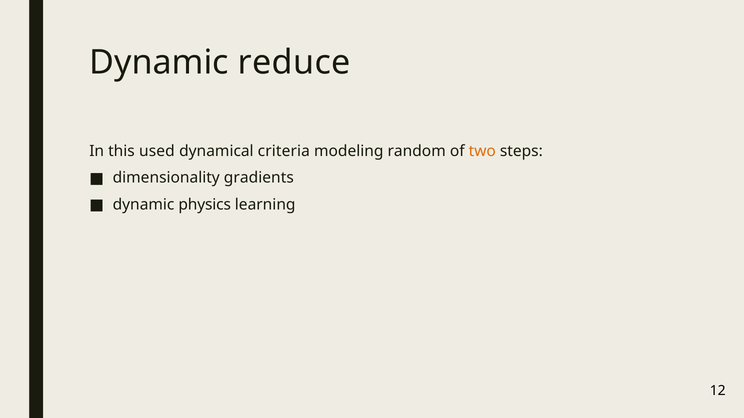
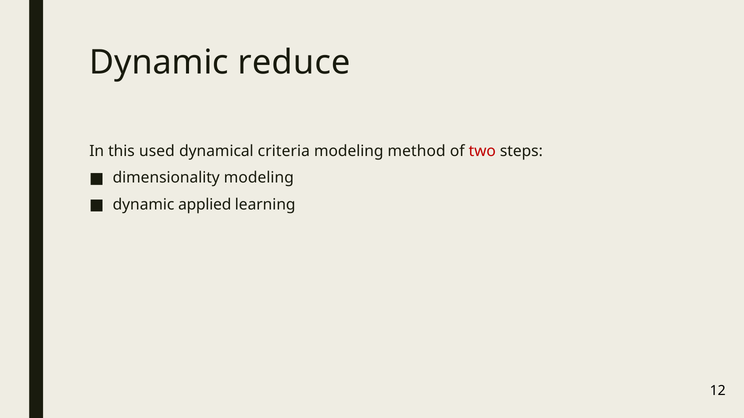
random: random -> method (417, 151)
two colour: orange -> red (482, 151)
dimensionality gradients: gradients -> modeling (259, 178)
physics: physics -> applied (205, 205)
